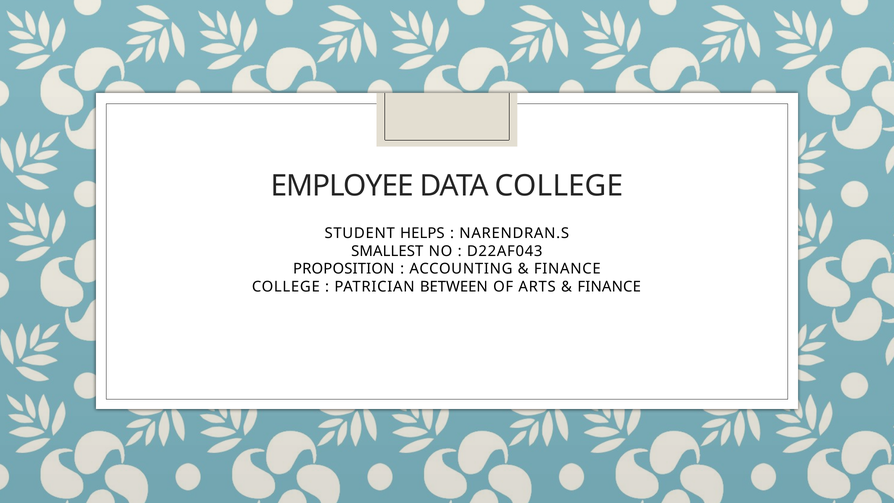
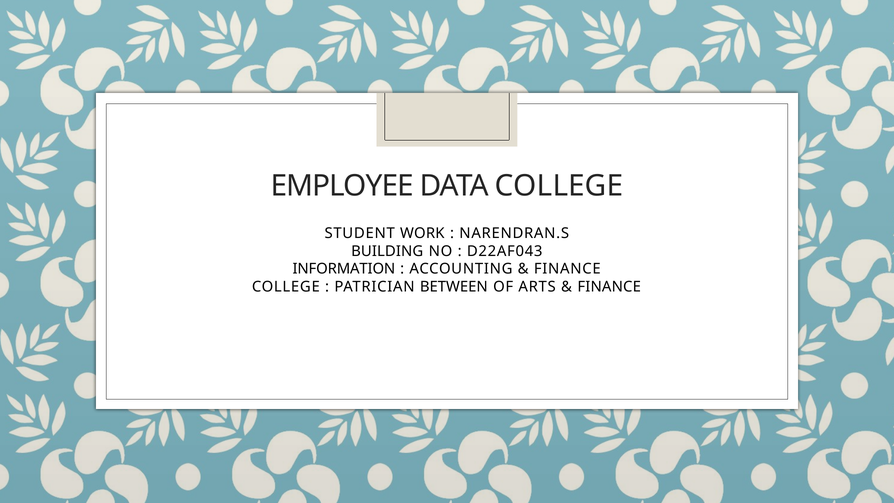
HELPS: HELPS -> WORK (422, 233)
SMALLEST: SMALLEST -> BUILDING (387, 251)
PROPOSITION: PROPOSITION -> INFORMATION (344, 269)
